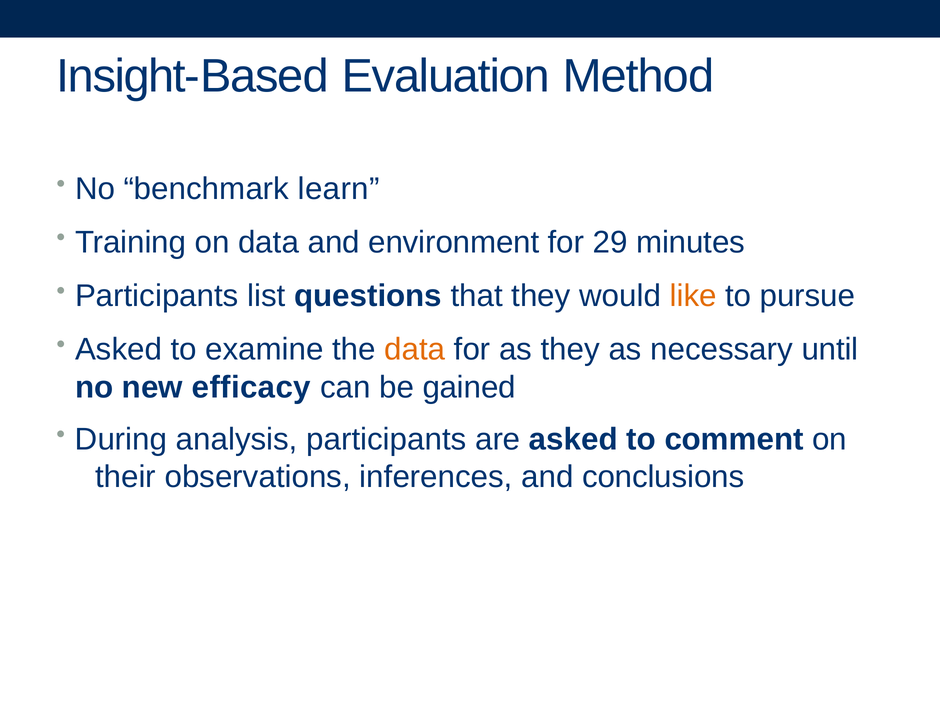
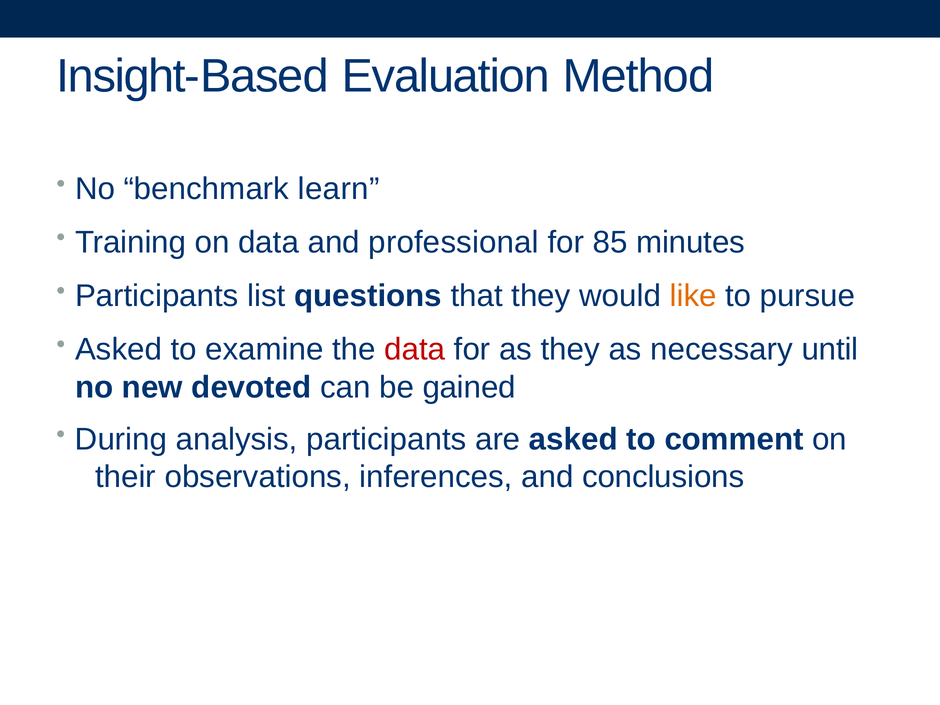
environment: environment -> professional (454, 242)
29: 29 -> 85 (610, 242)
data colour: orange -> red (415, 349)
efficacy: efficacy -> devoted (251, 387)
